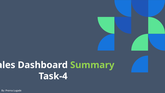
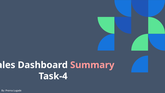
Summary colour: light green -> pink (92, 65)
